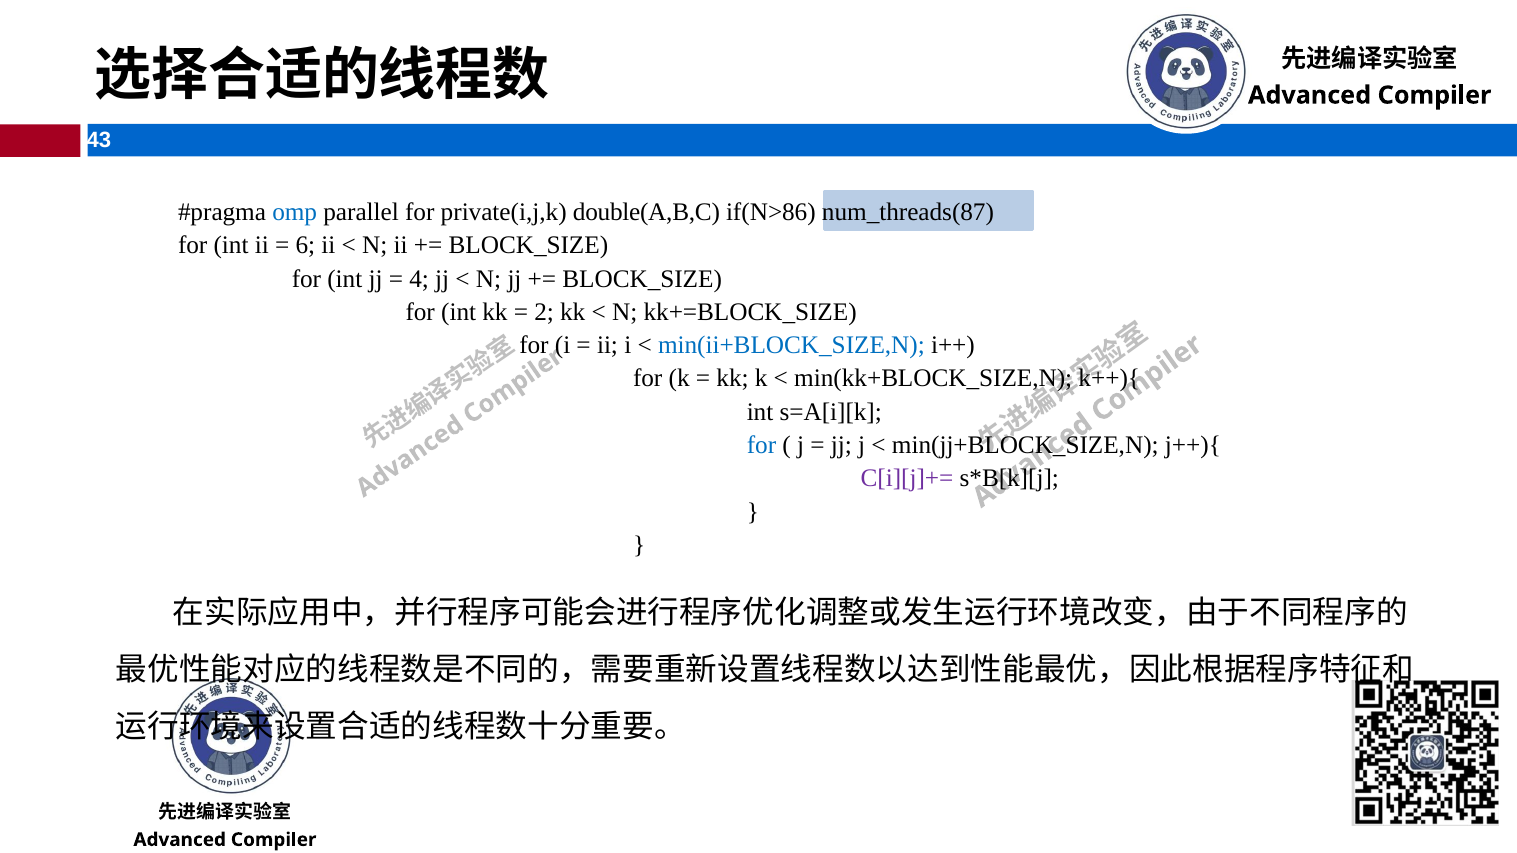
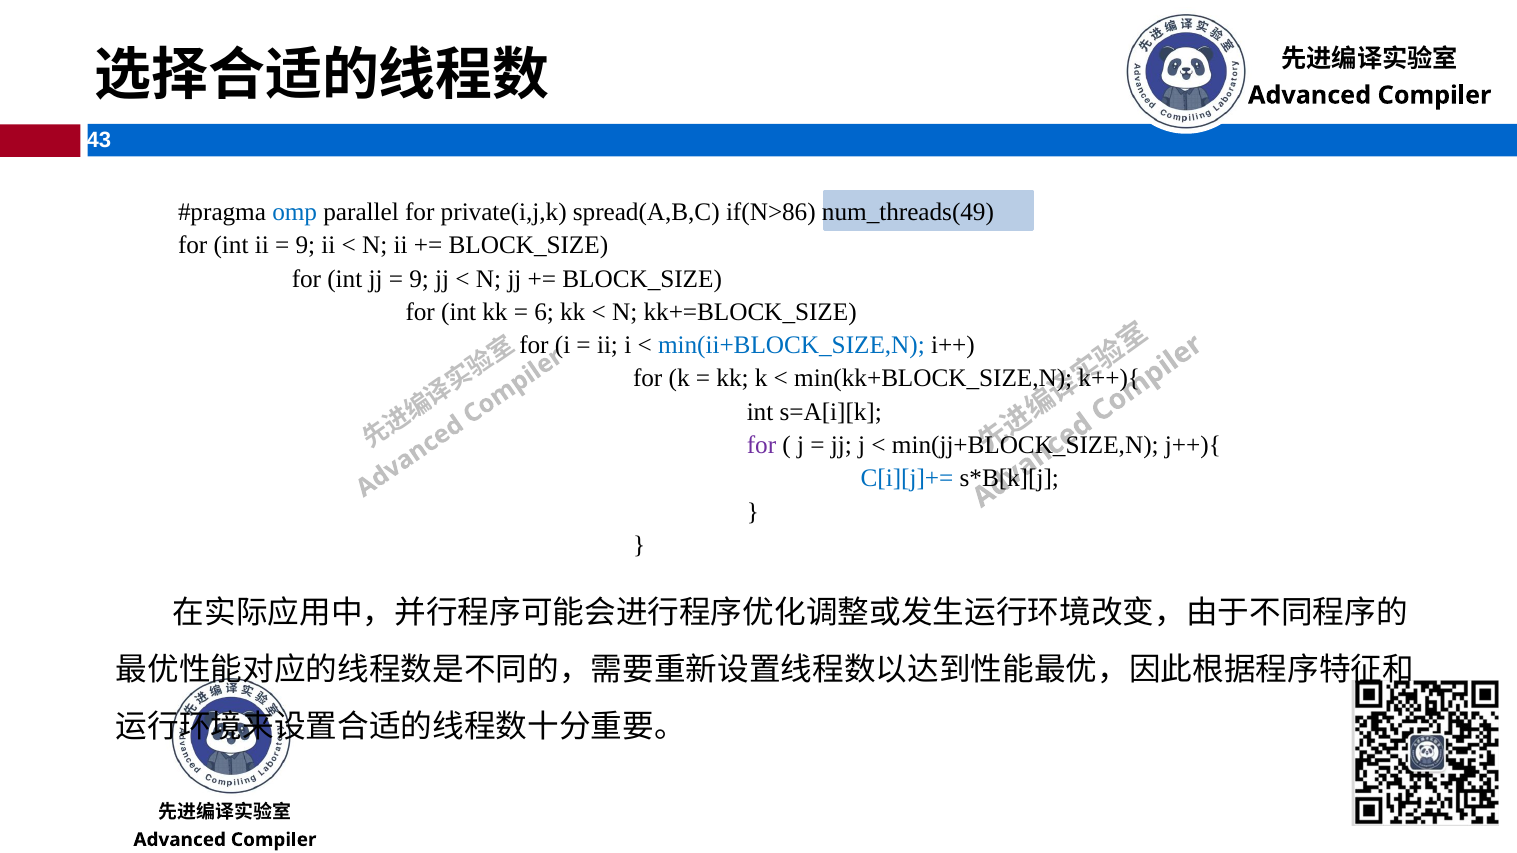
double(A,B,C: double(A,B,C -> spread(A,B,C (646, 212)
num_threads(87: num_threads(87 -> num_threads(49 (908, 212)
6: 6 -> 9 (305, 245)
4: 4 -> 9 (419, 279)
2: 2 -> 6 (544, 312)
for colour: blue -> purple (762, 445)
C[i][j]+= colour: purple -> blue (907, 479)
